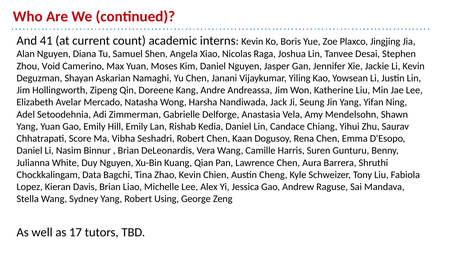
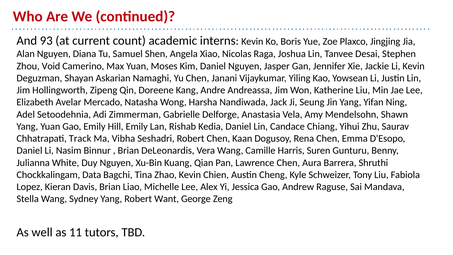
41: 41 -> 93 (46, 41)
Score: Score -> Track (80, 138)
Using: Using -> Want (167, 199)
17: 17 -> 11 (76, 232)
